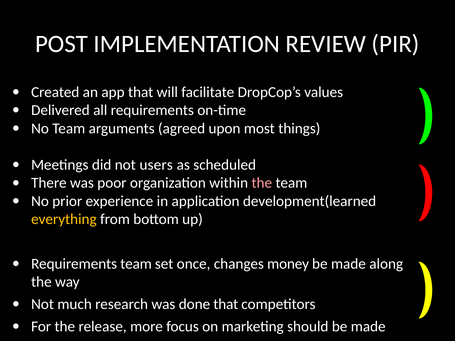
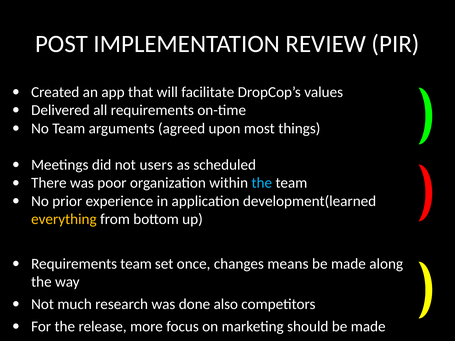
the colour: pink -> light blue (262, 183)
money: money -> means (288, 264)
done that: that -> also (226, 304)
